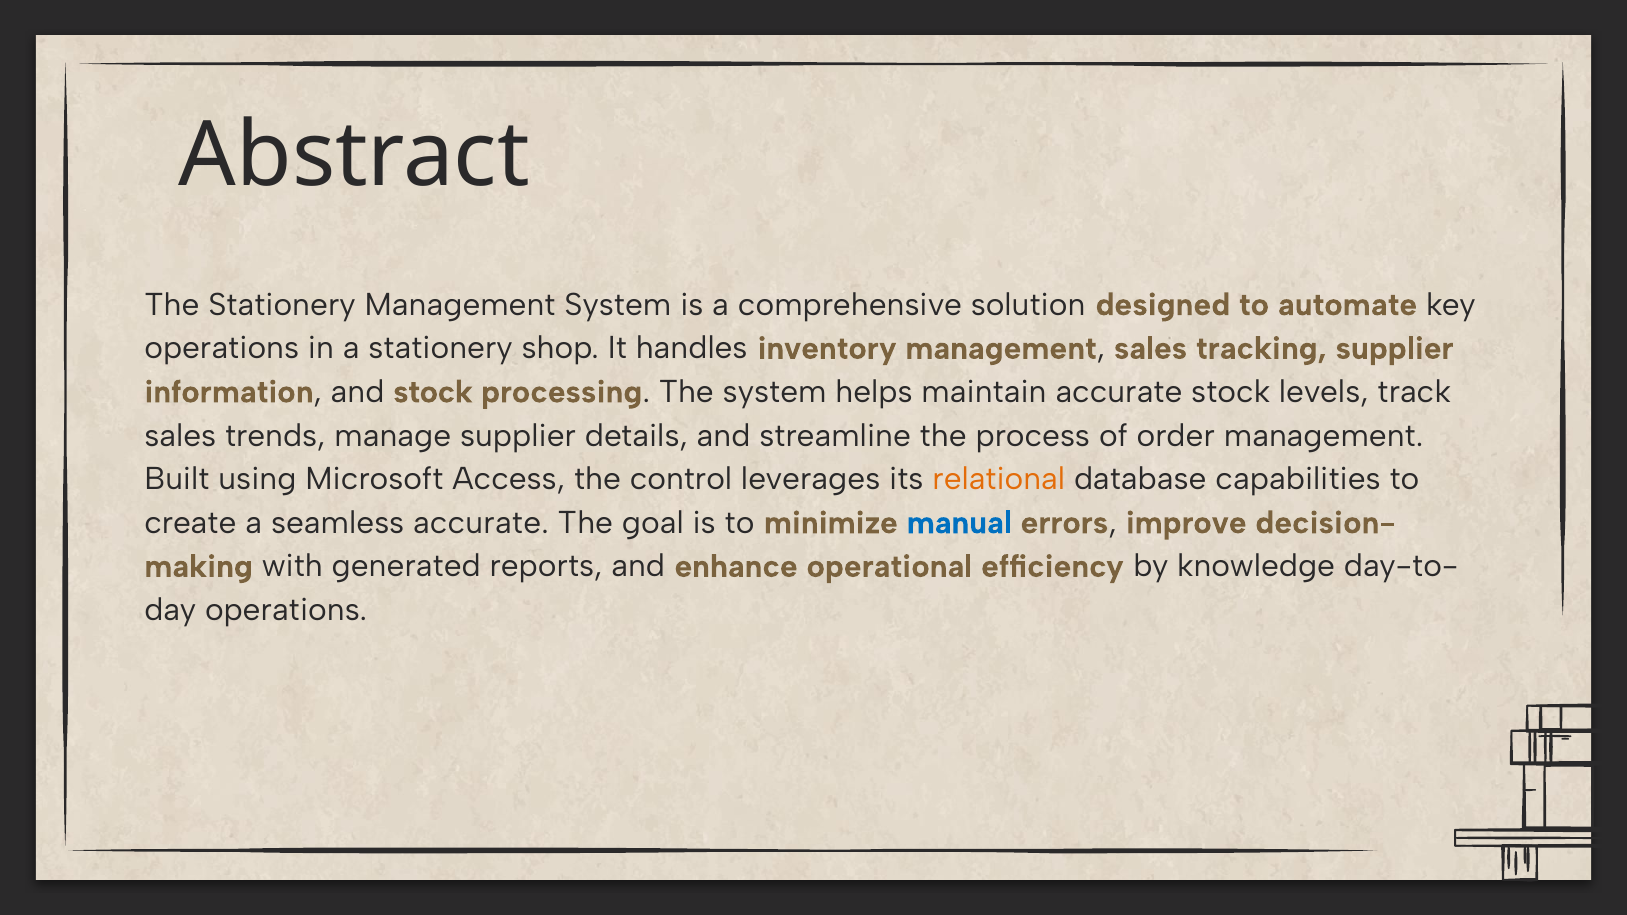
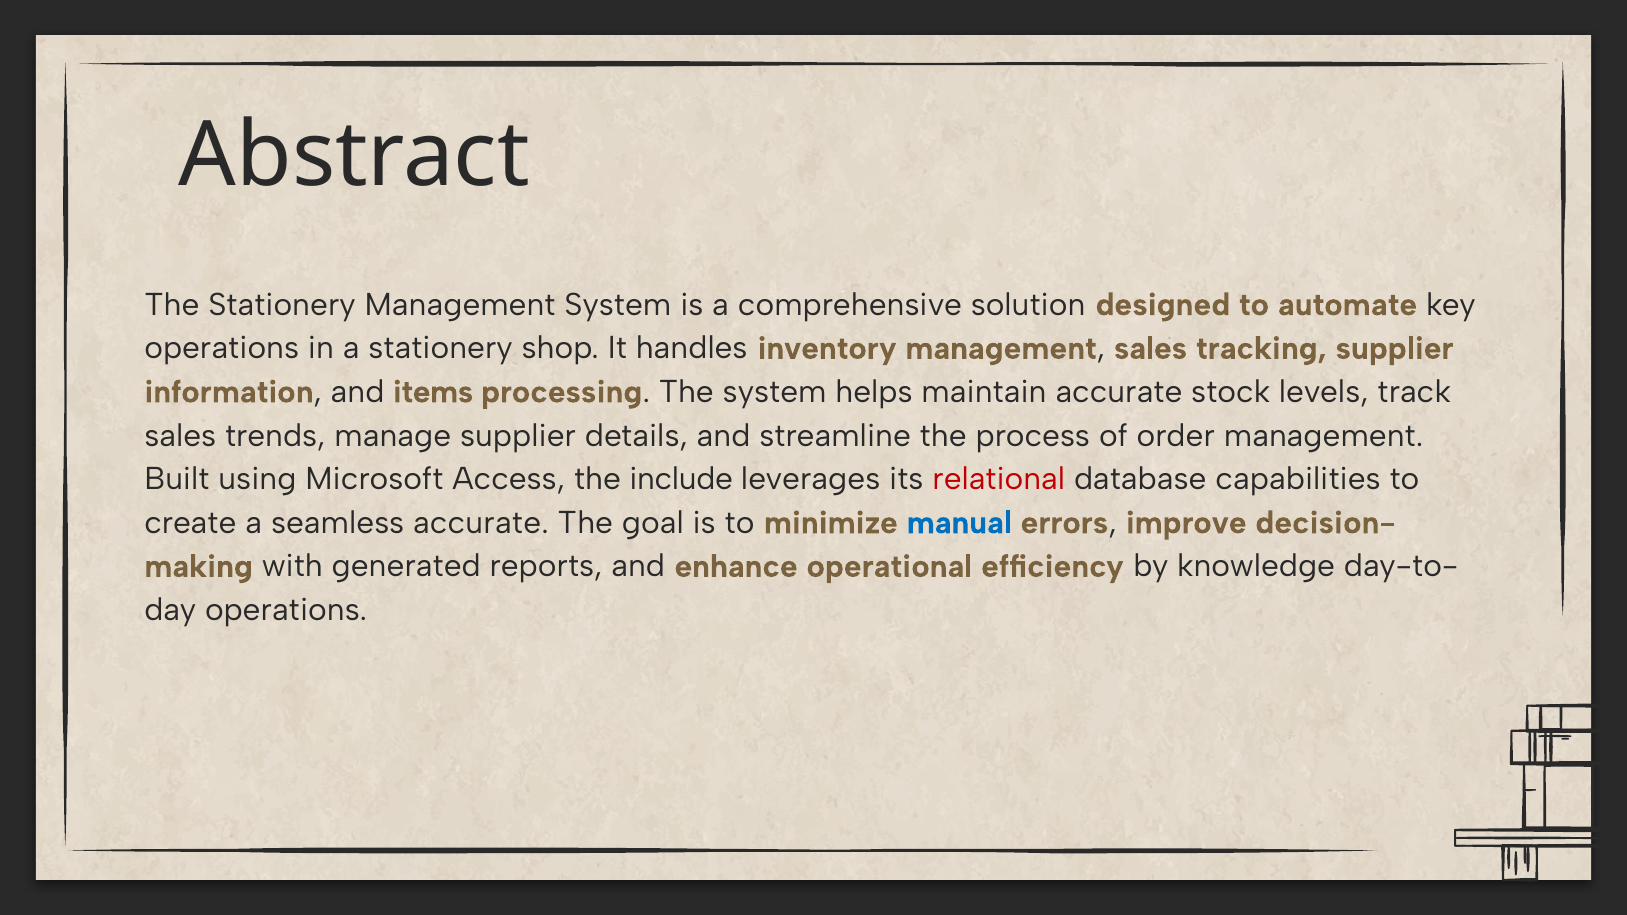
and stock: stock -> items (433, 392)
control: control -> include (681, 479)
relational colour: orange -> red (999, 479)
